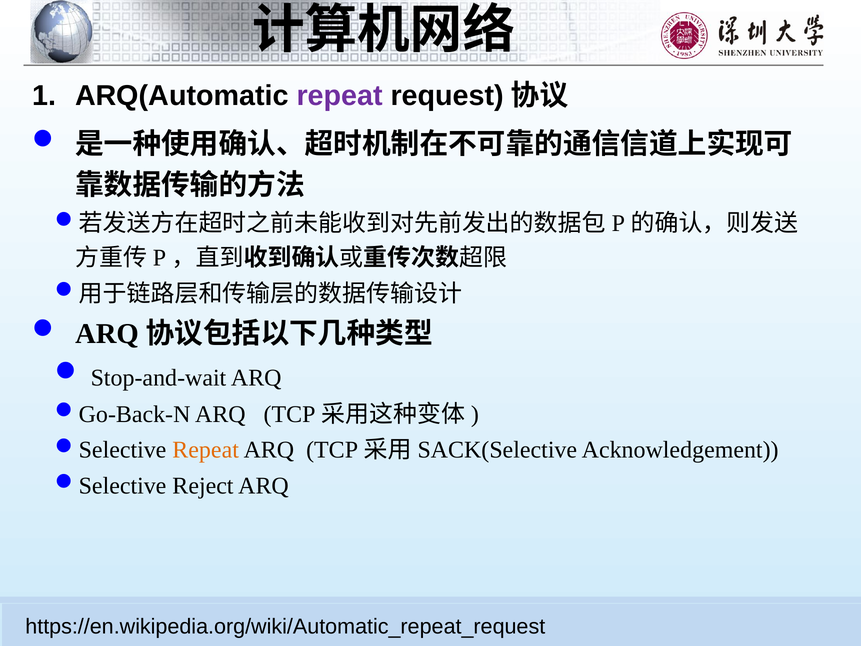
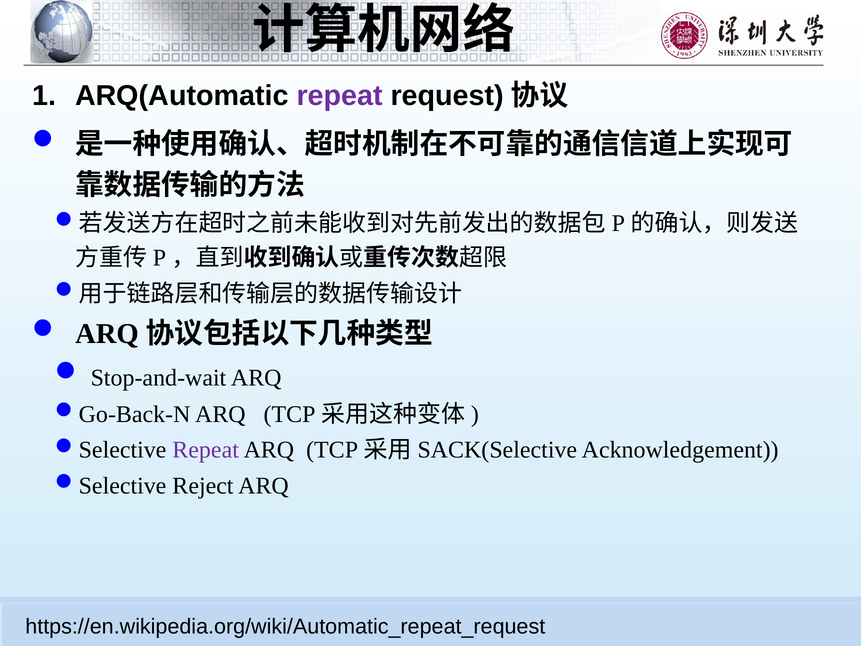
Repeat colour: orange -> purple (206, 450)
